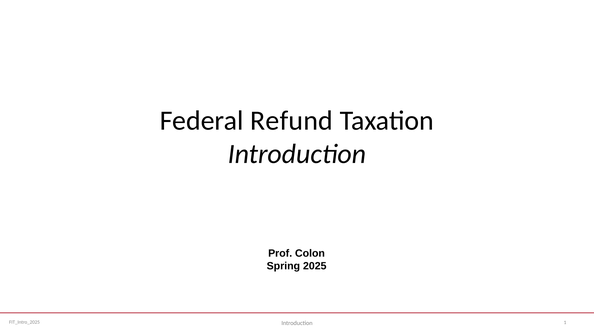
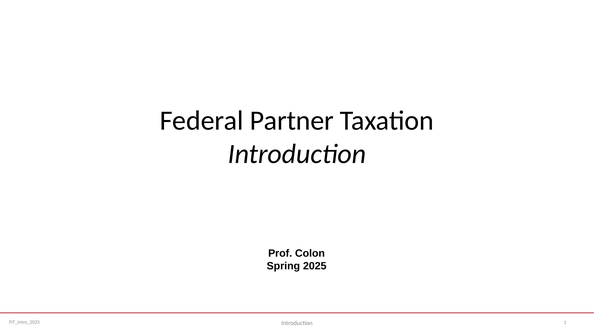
Refund: Refund -> Partner (292, 121)
